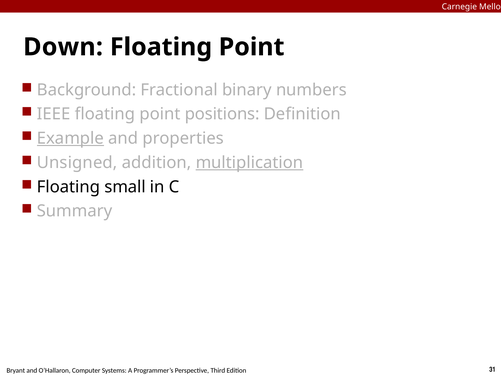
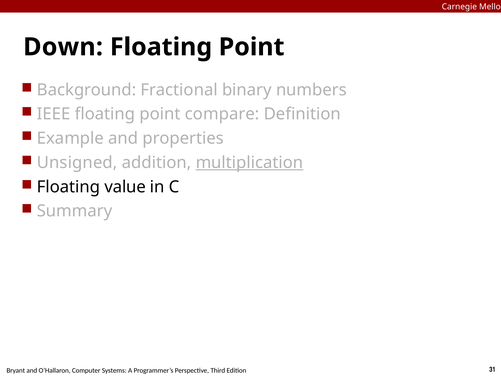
positions: positions -> compare (222, 114)
Example underline: present -> none (70, 138)
small: small -> value (125, 187)
